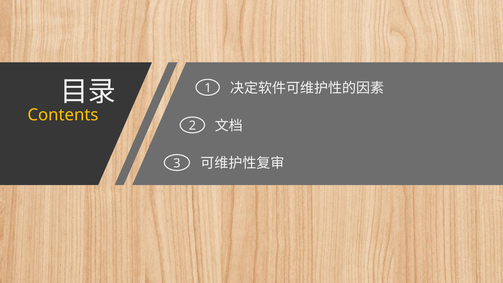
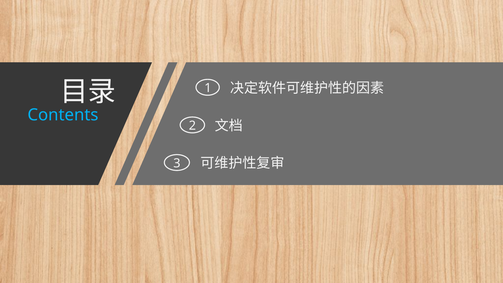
Contents colour: yellow -> light blue (63, 115)
